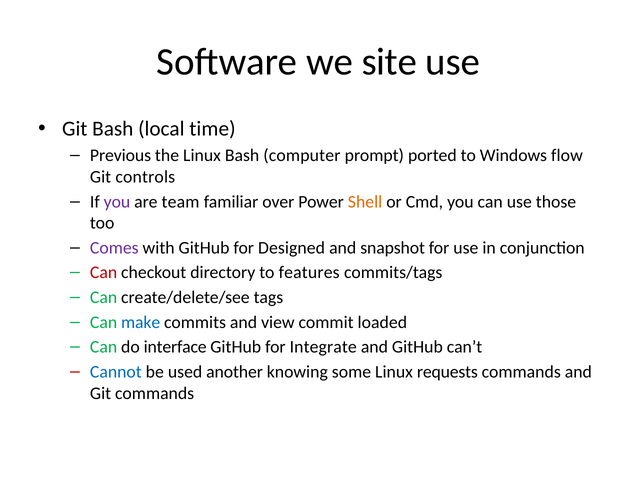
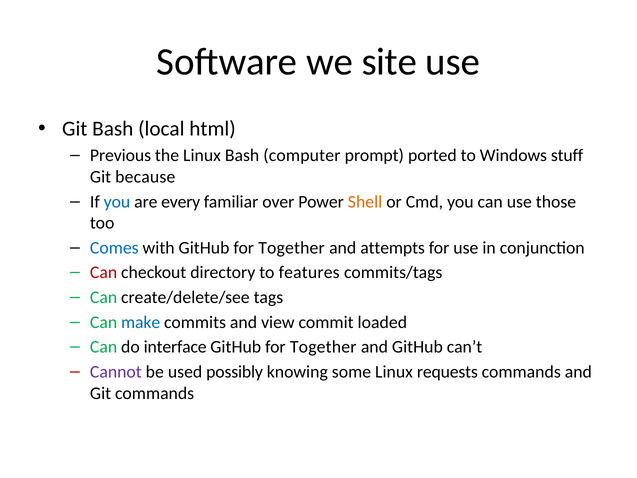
time: time -> html (213, 129)
flow: flow -> stuff (567, 156)
controls: controls -> because (145, 177)
you colour: purple -> blue (117, 202)
team: team -> every (181, 202)
Comes colour: purple -> blue (114, 248)
with GitHub for Designed: Designed -> Together (291, 248)
snapshot: snapshot -> attempts (393, 248)
Integrate: Integrate -> Together (323, 347)
Cannot colour: blue -> purple (116, 372)
another: another -> possibly (235, 372)
